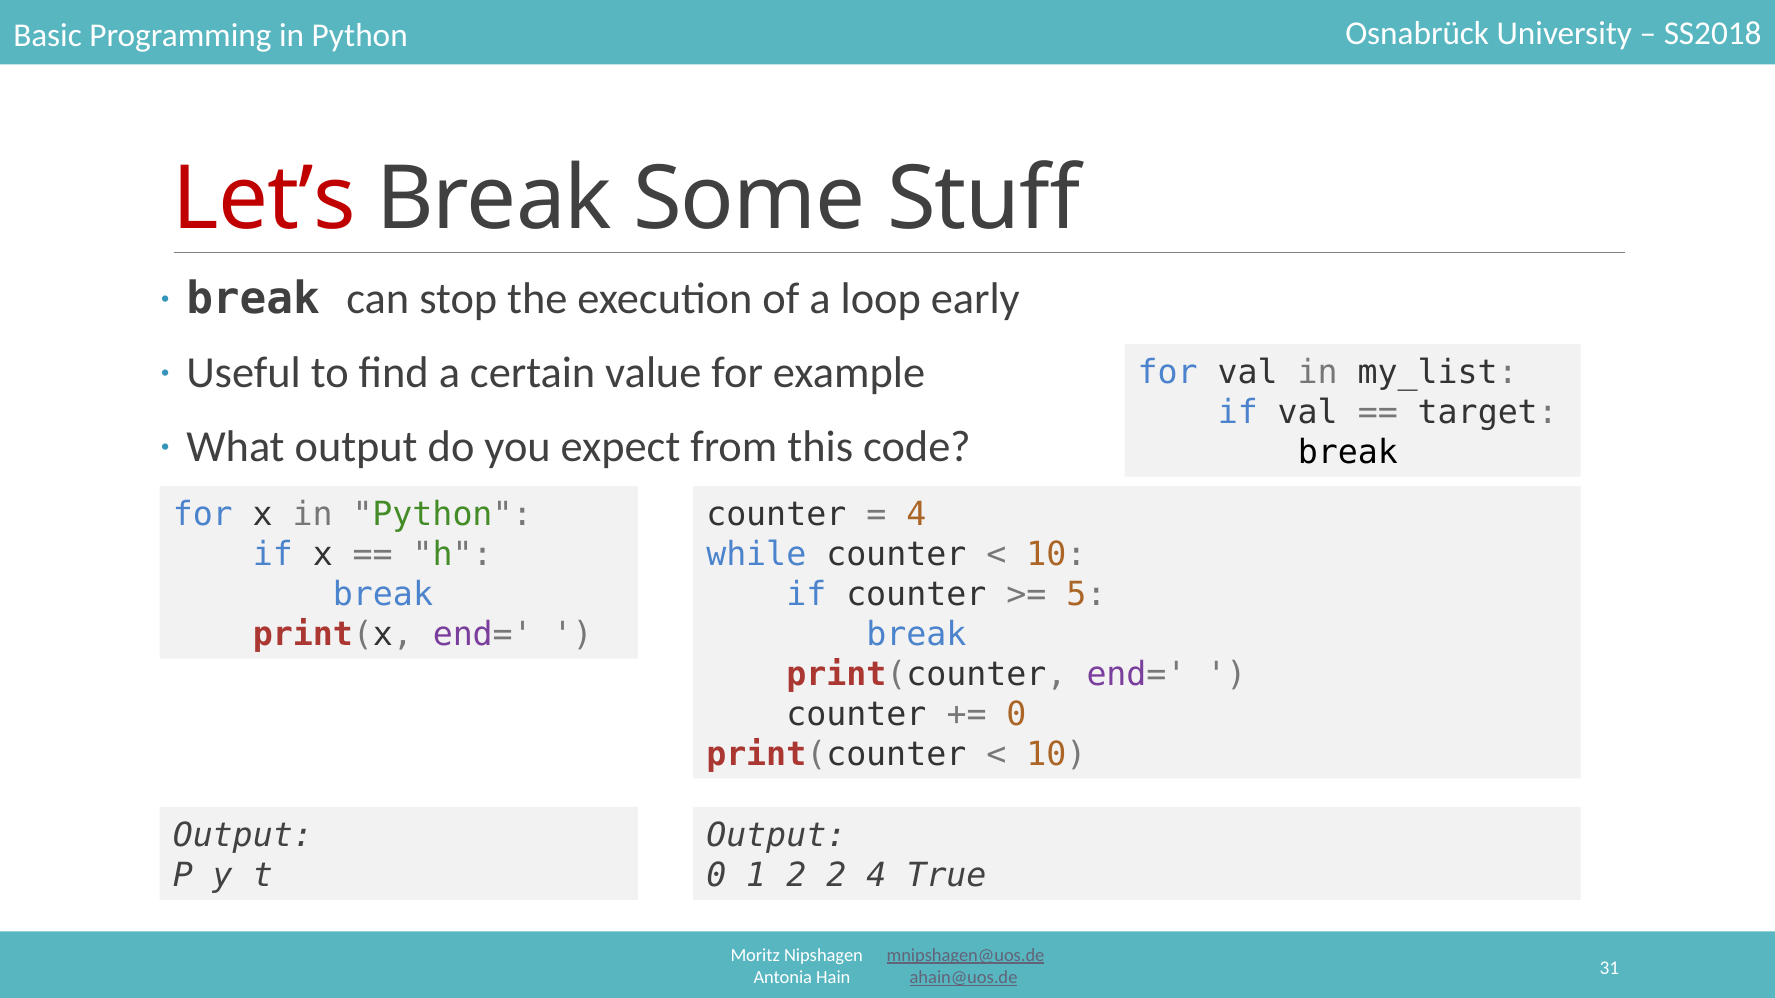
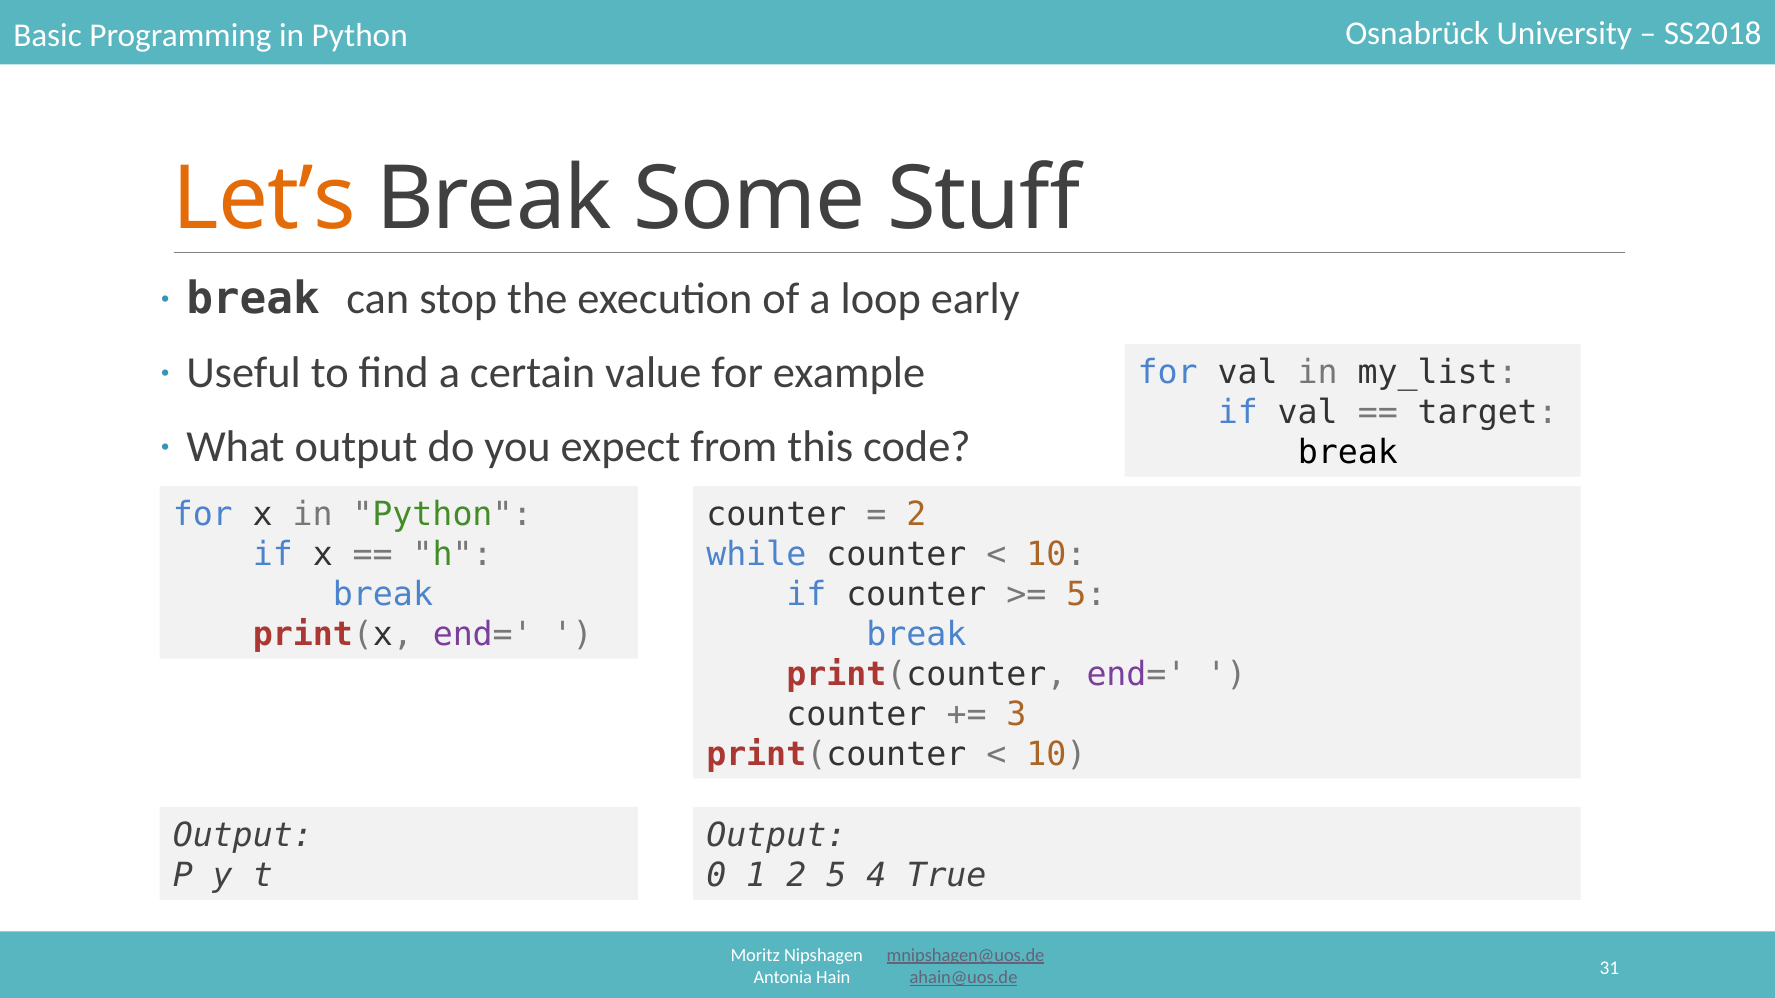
Let’s colour: red -> orange (264, 199)
4: 4 -> 2 (916, 515)
0: 0 -> 3 (1016, 715)
2 2: 2 -> 5 (836, 876)
